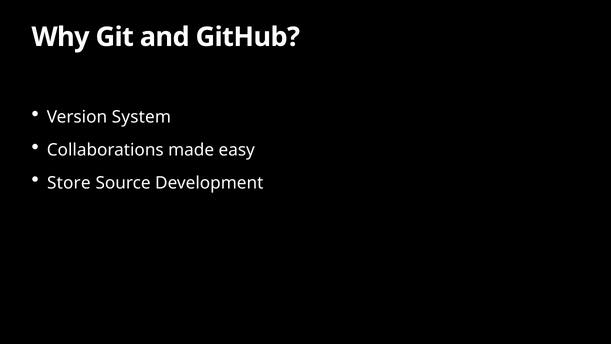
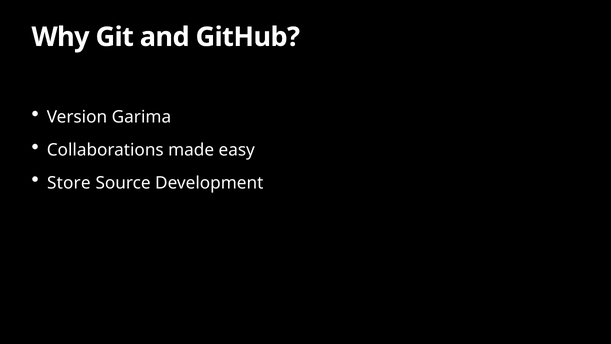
System: System -> Garima (141, 117)
